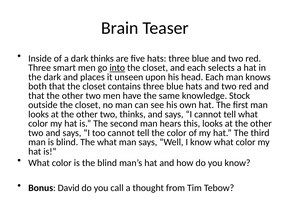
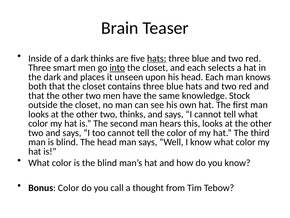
hats underline: none -> present (157, 58)
The what: what -> head (107, 142)
Bonus David: David -> Color (69, 187)
